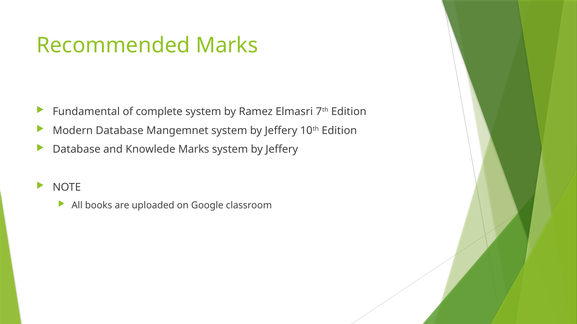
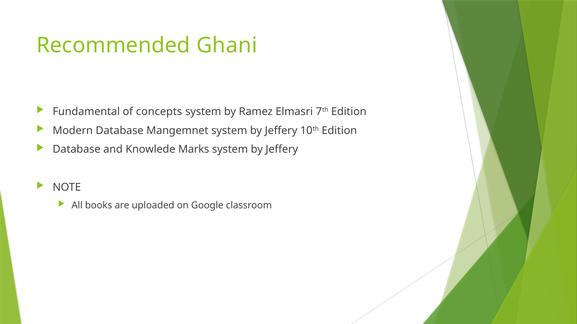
Recommended Marks: Marks -> Ghani (227, 46)
complete: complete -> concepts (159, 112)
